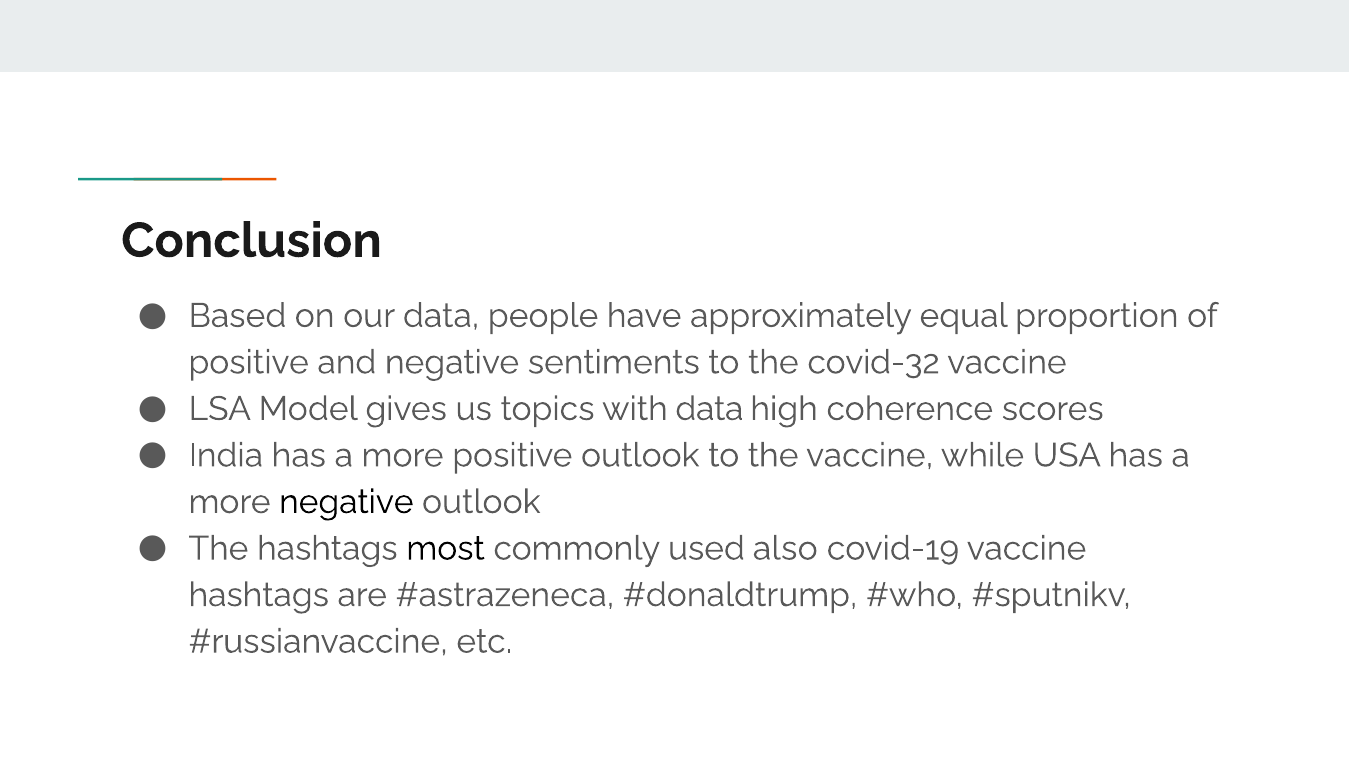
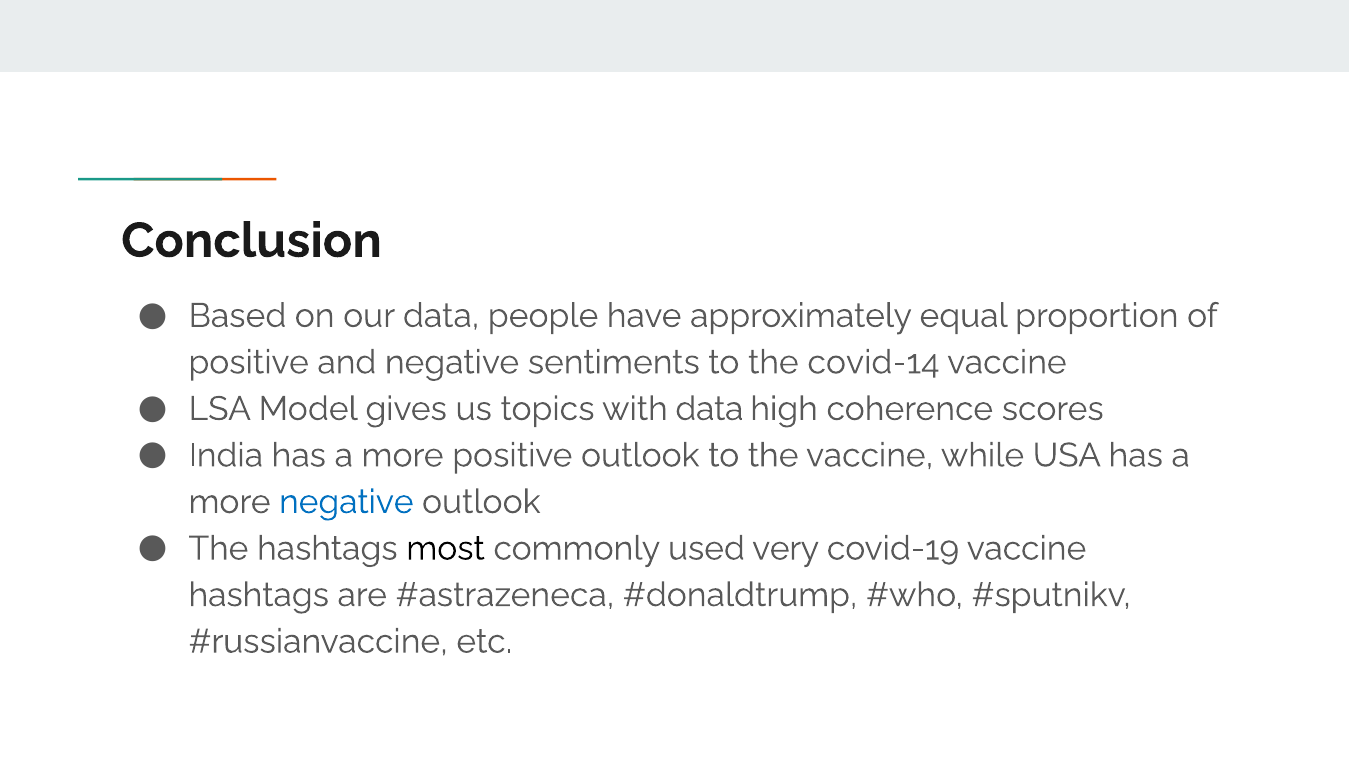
covid-32: covid-32 -> covid-14 (873, 362)
negative colour: black -> blue (346, 502)
also: also -> very (786, 548)
